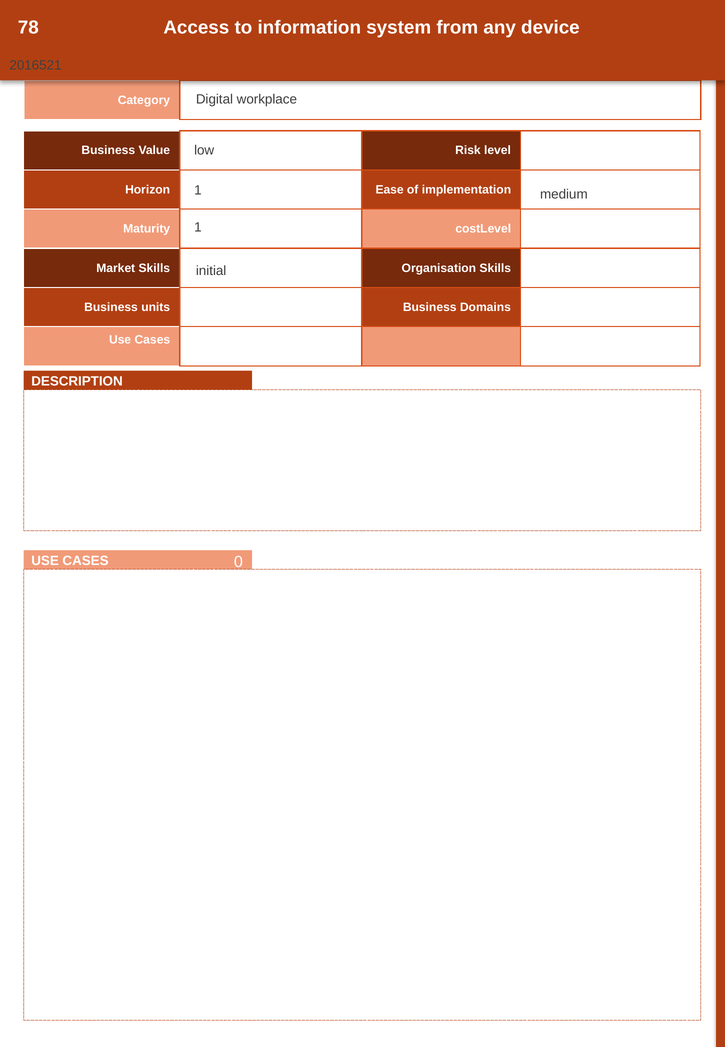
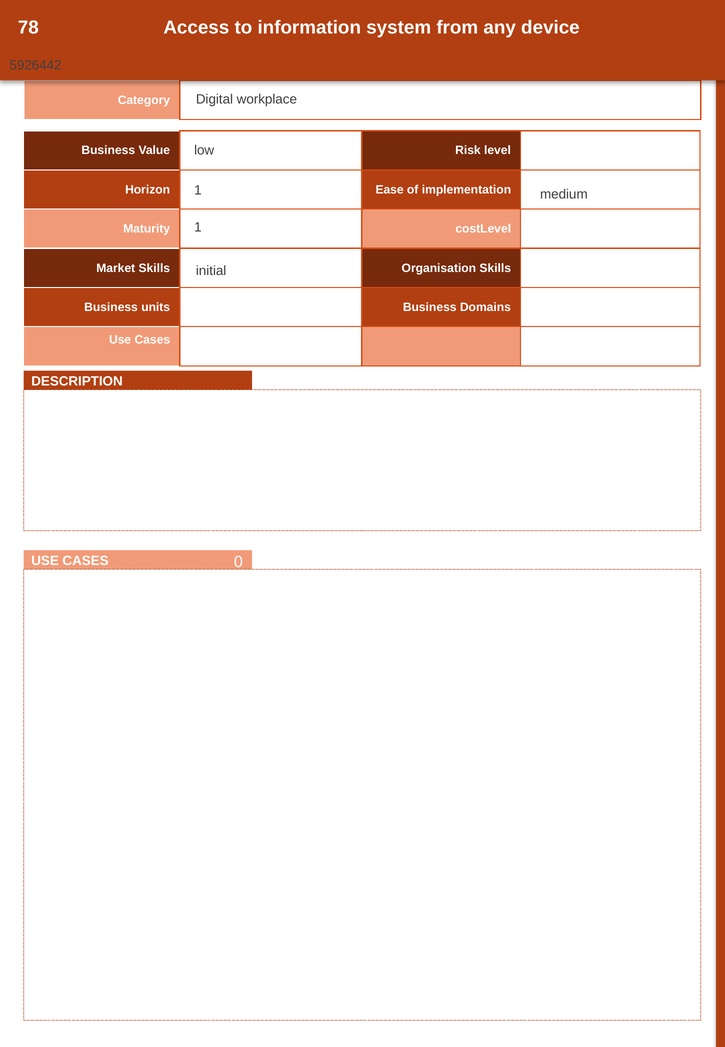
2016521: 2016521 -> 5926442 (35, 65)
